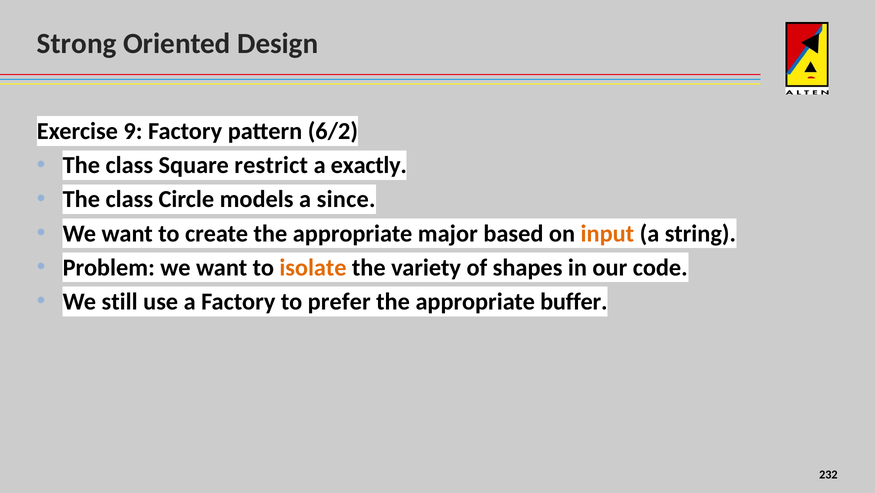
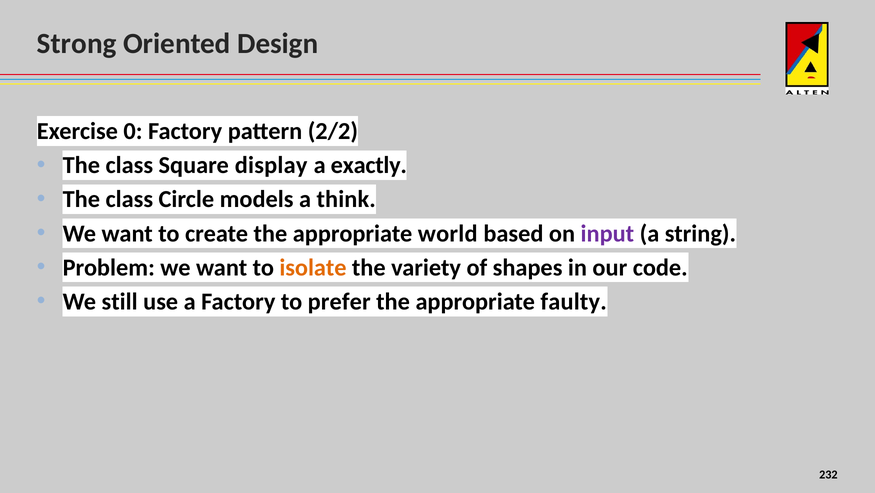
9: 9 -> 0 (133, 131)
6/2: 6/2 -> 2/2 (333, 131)
restrict: restrict -> display (271, 165)
since: since -> think (346, 199)
major: major -> world (448, 233)
input colour: orange -> purple (607, 233)
buffer: buffer -> faulty (574, 301)
